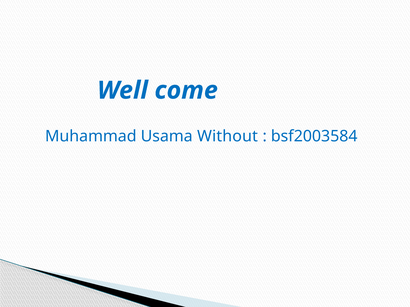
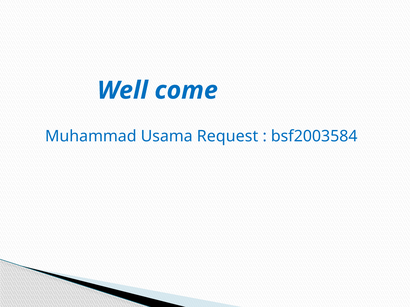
Without: Without -> Request (228, 136)
